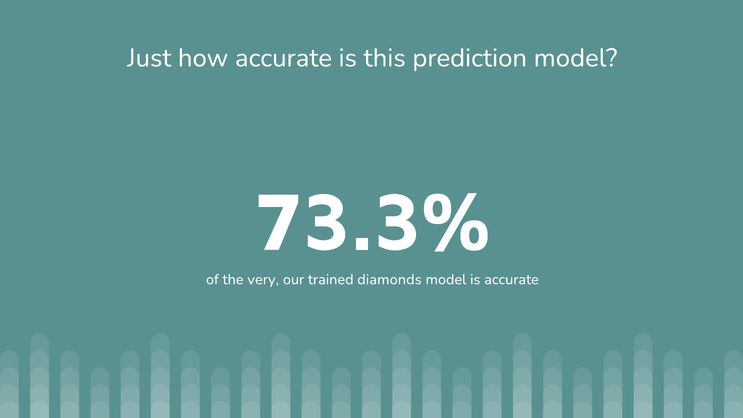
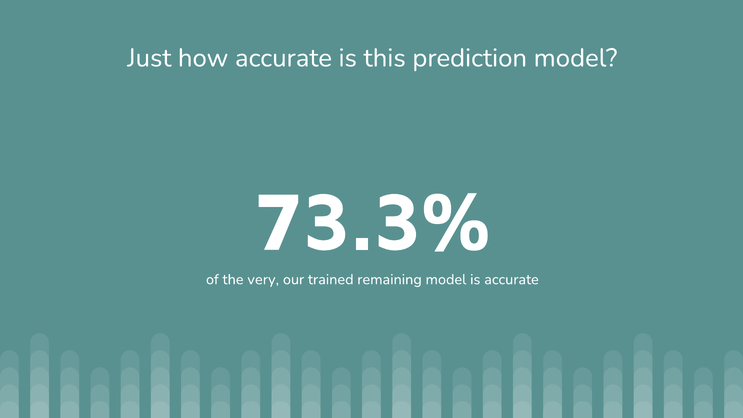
diamonds: diamonds -> remaining (390, 279)
